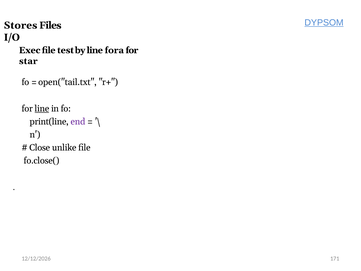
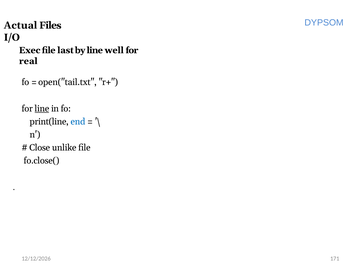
DYPSOM underline: present -> none (324, 23)
Stores: Stores -> Actual (21, 25)
test: test -> last (66, 50)
fora: fora -> well (114, 50)
star: star -> real (28, 61)
end colour: purple -> blue (78, 122)
